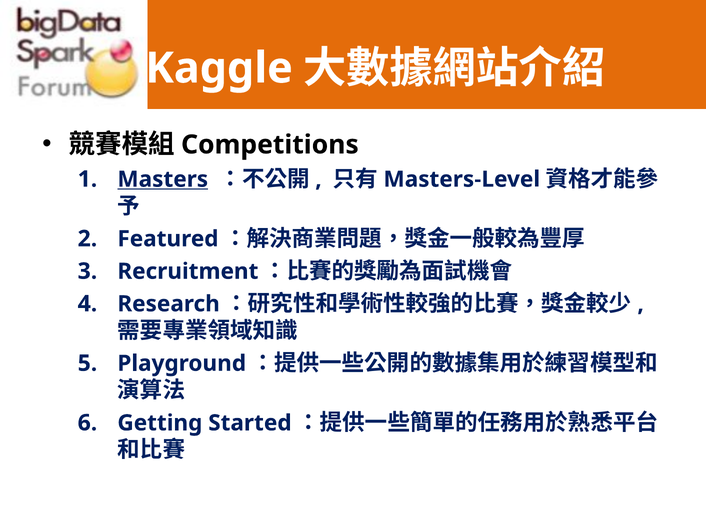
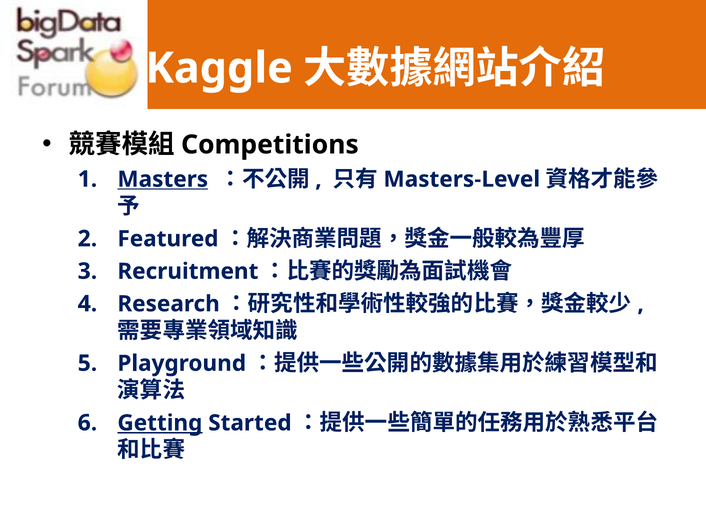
Getting underline: none -> present (160, 423)
